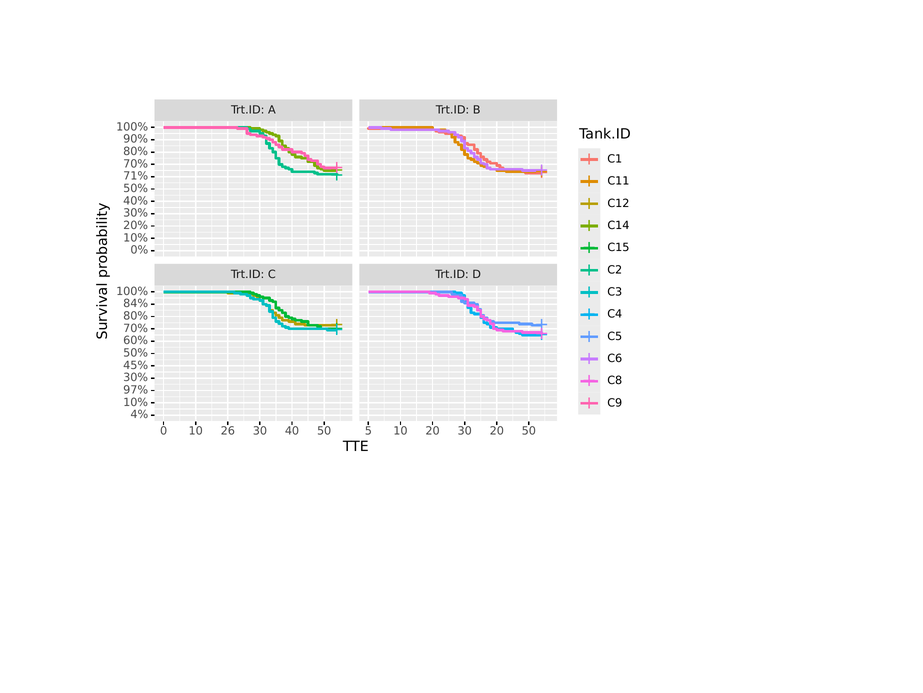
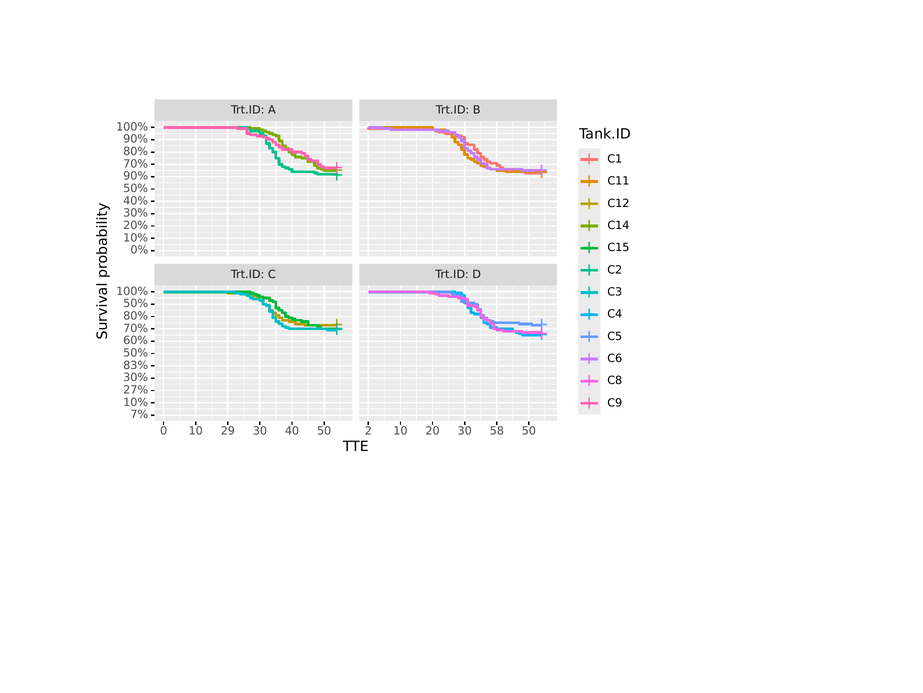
71%: 71% -> 90% (136, 176)
84%: 84% -> 50% (136, 303)
45%: 45% -> 83% (136, 365)
97%: 97% -> 27% (136, 390)
4%: 4% -> 7% (139, 414)
26: 26 -> 29 (228, 431)
5: 5 -> 2 (368, 431)
30 20: 20 -> 58 (497, 431)
